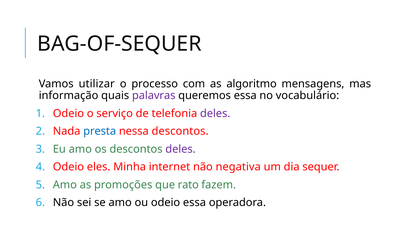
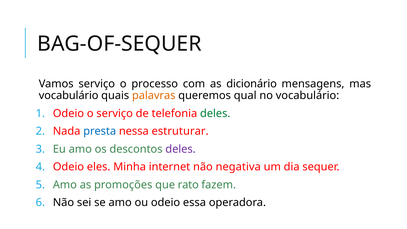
Vamos utilizar: utilizar -> serviço (97, 84)
algoritmo: algoritmo -> dicionário (252, 84)
informação: informação -> vocabulário (69, 96)
palavras colour: purple -> orange (154, 96)
queremos essa: essa -> qual (245, 96)
deles colour: purple -> green (215, 113)
nessa descontos: descontos -> estruturar (180, 131)
